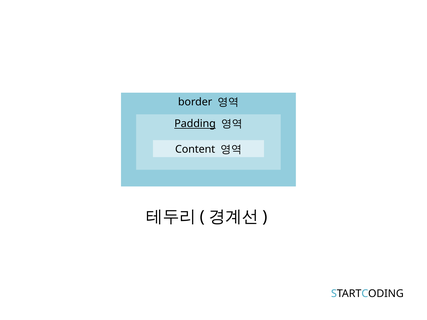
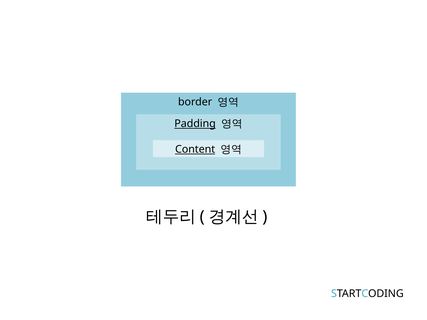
Content underline: none -> present (195, 149)
